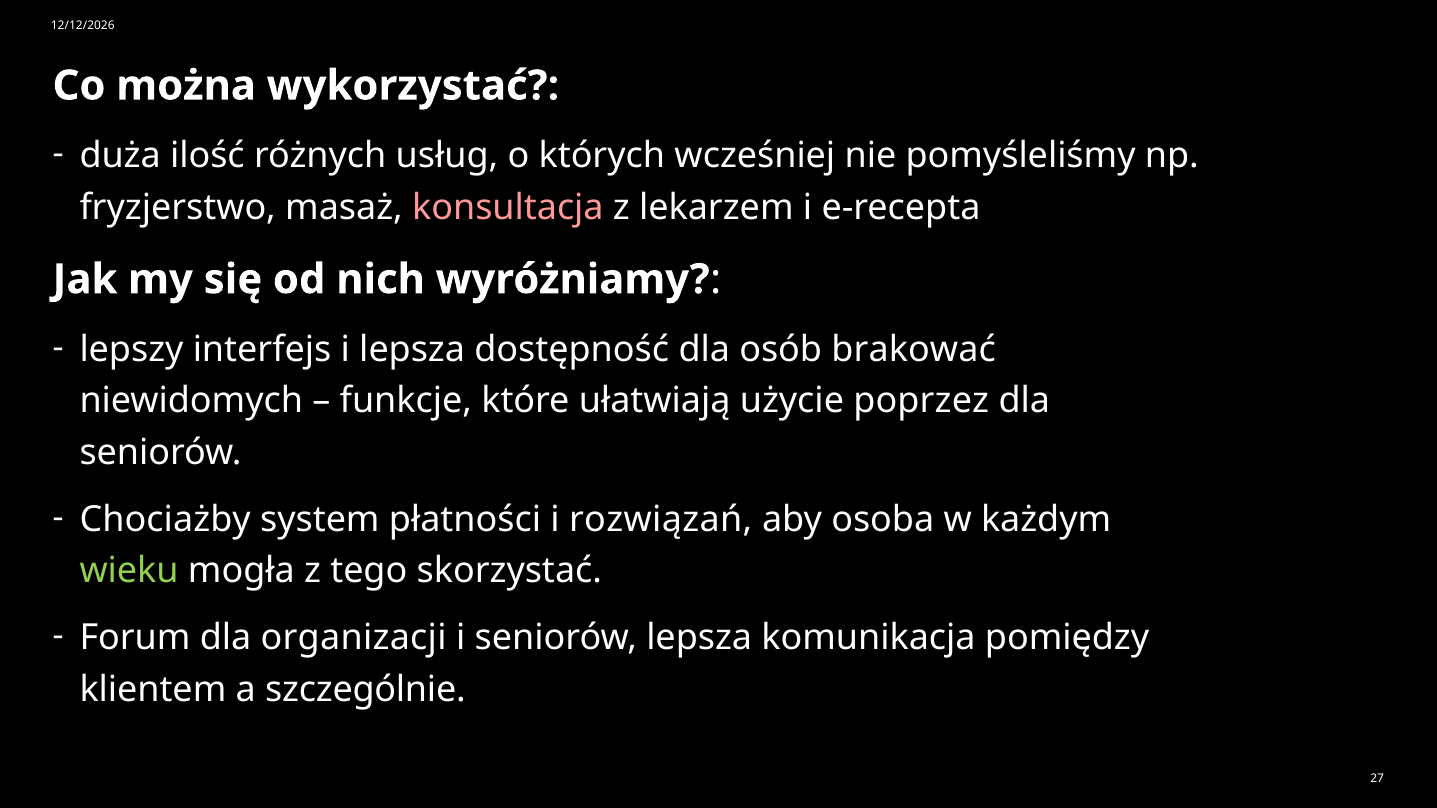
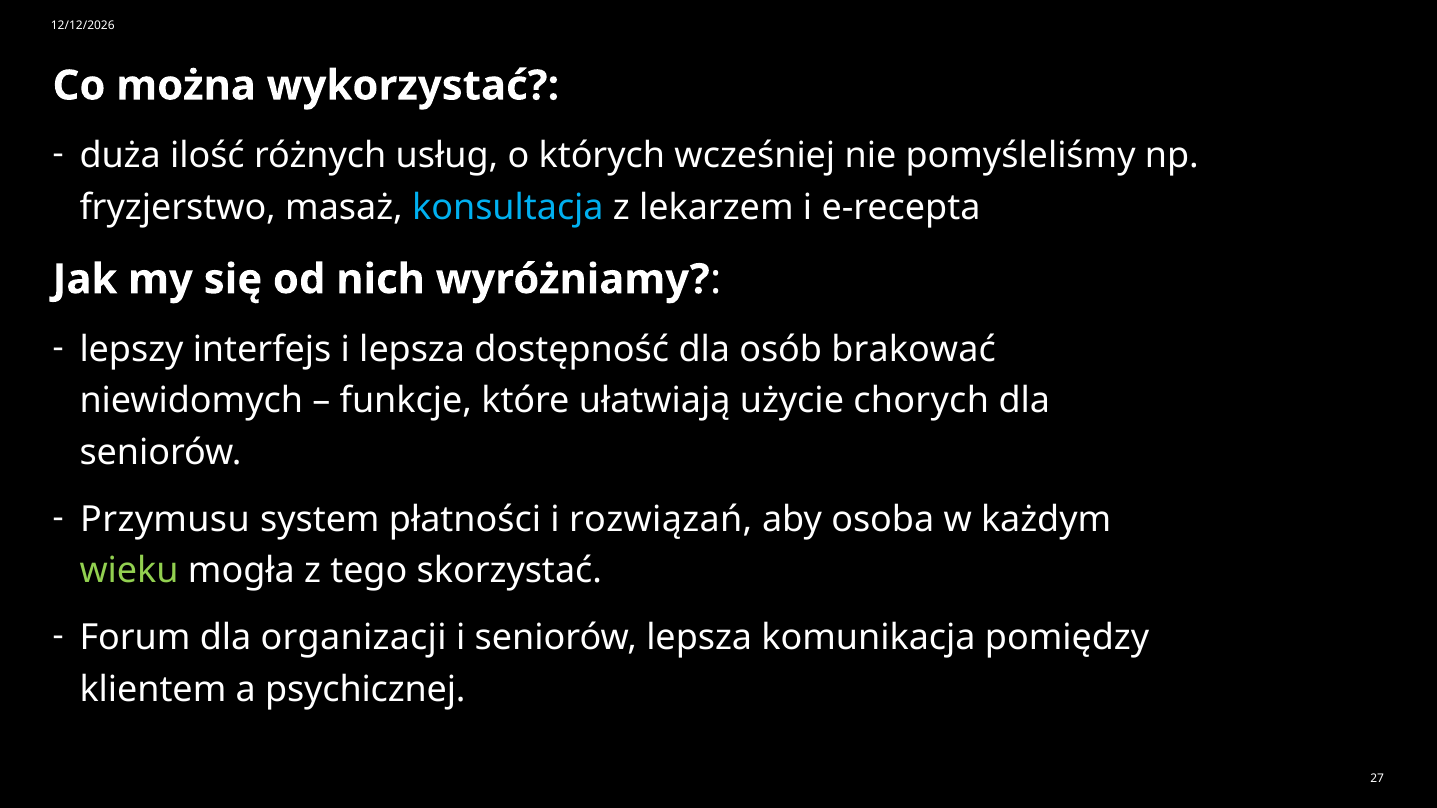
konsultacja colour: pink -> light blue (508, 207)
poprzez: poprzez -> chorych (921, 401)
Chociażby: Chociażby -> Przymusu (165, 520)
szczególnie: szczególnie -> psychicznej (365, 690)
